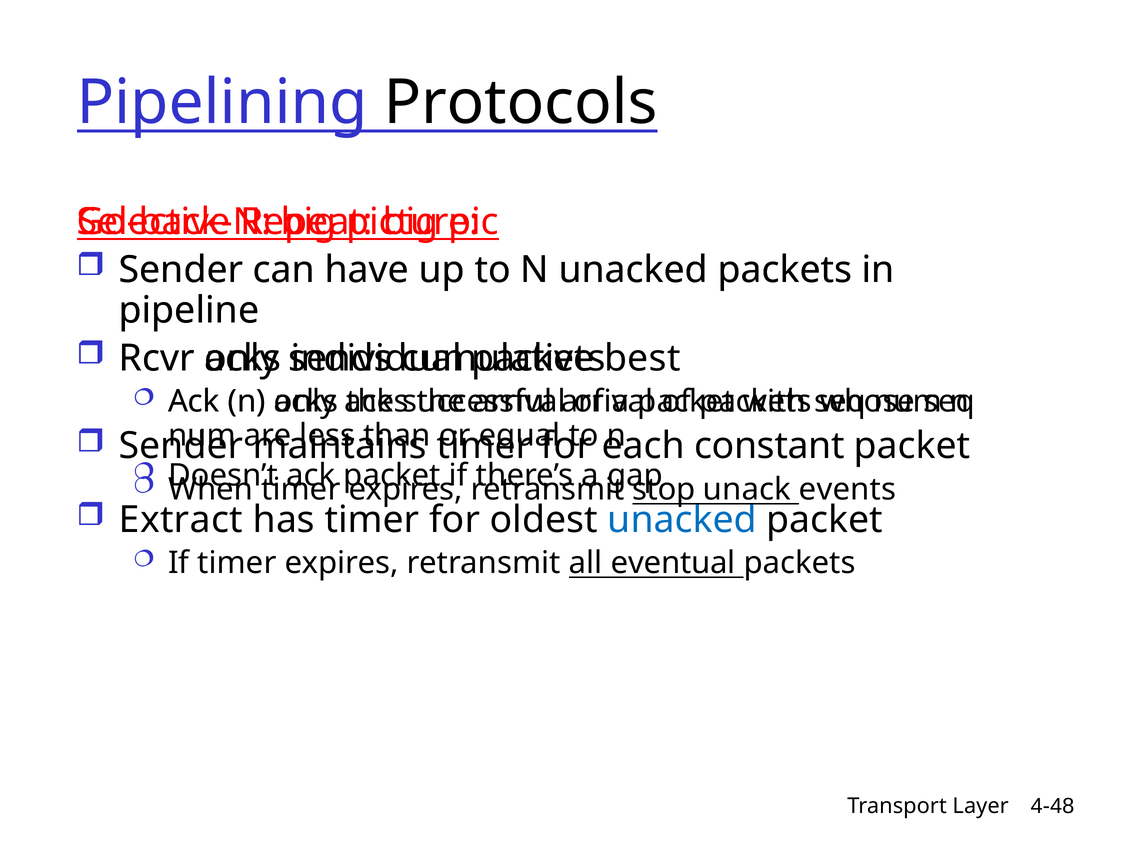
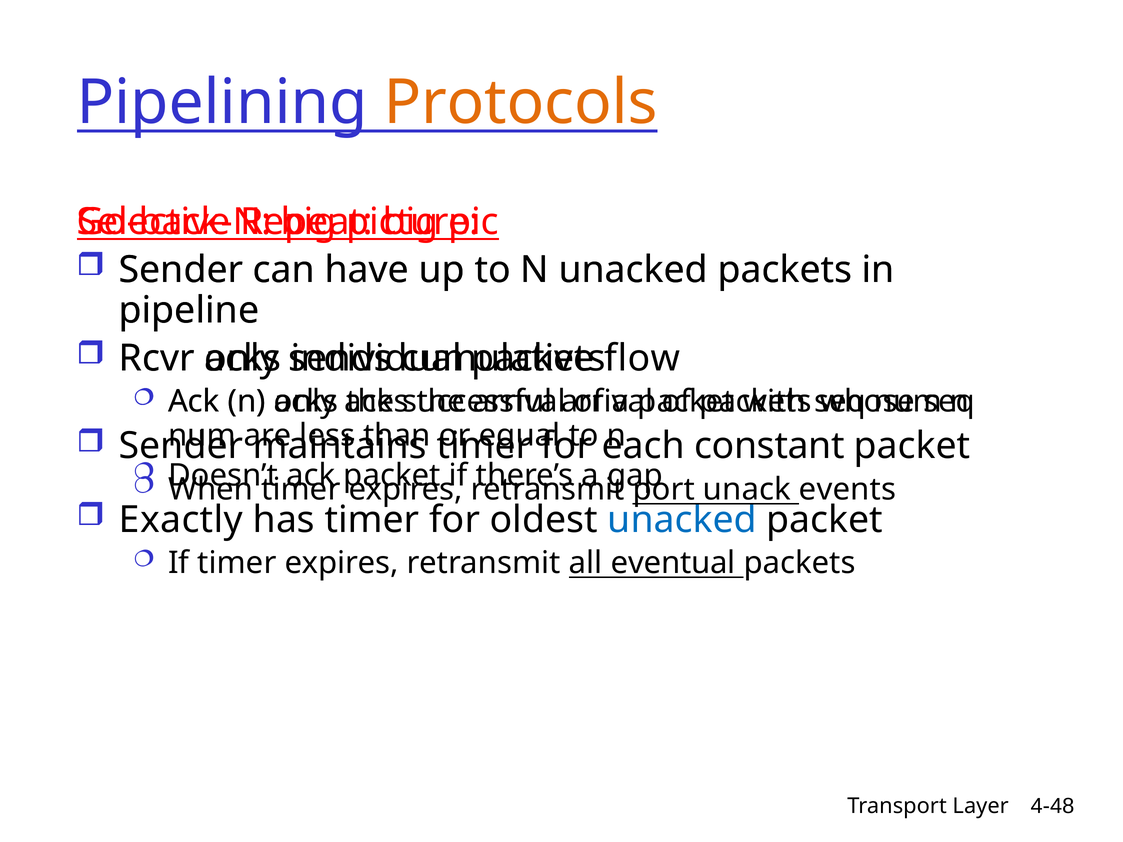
Protocols colour: black -> orange (521, 103)
best: best -> flow (642, 358)
stop: stop -> port (664, 490)
Extract: Extract -> Exactly (181, 520)
